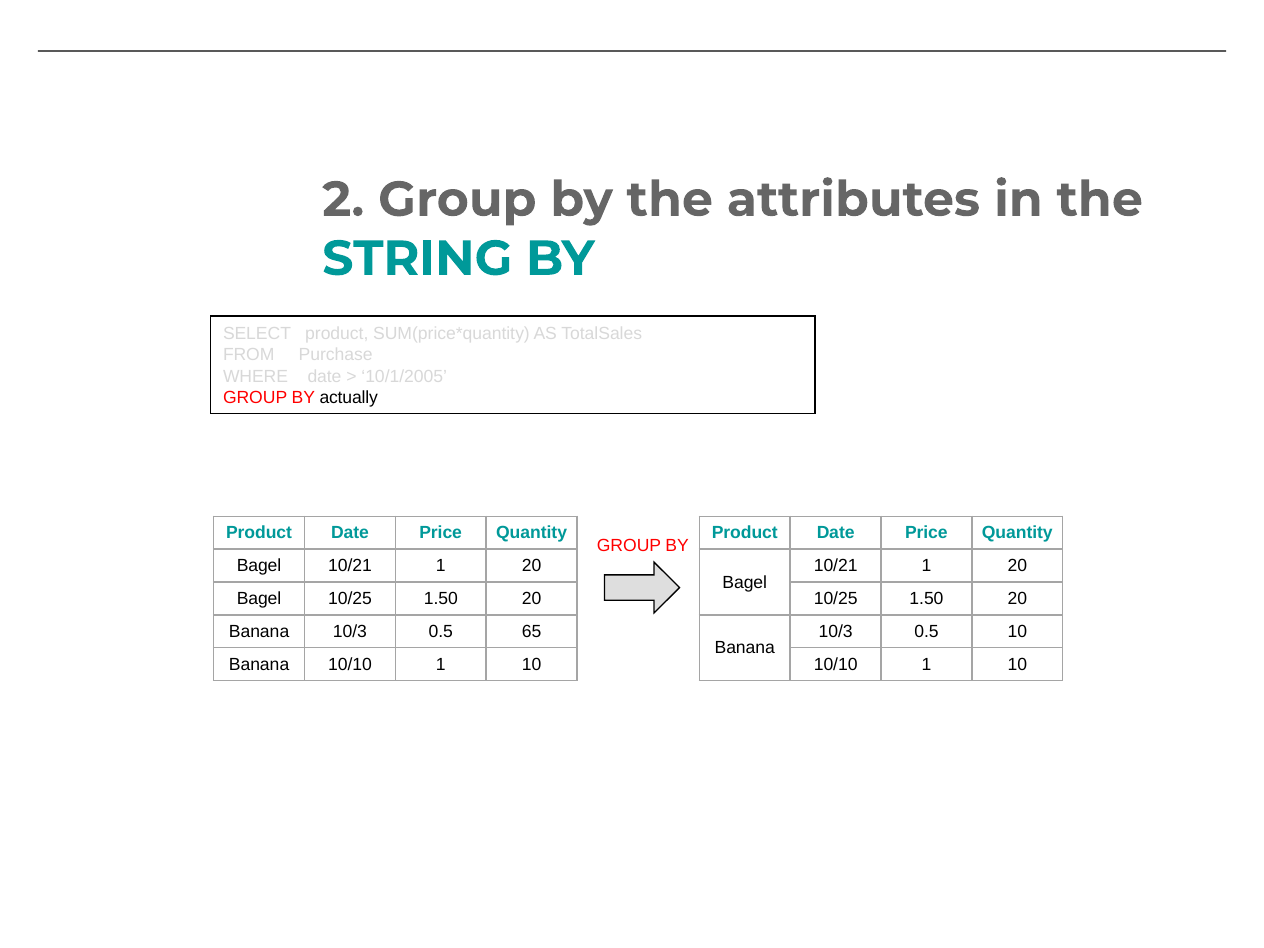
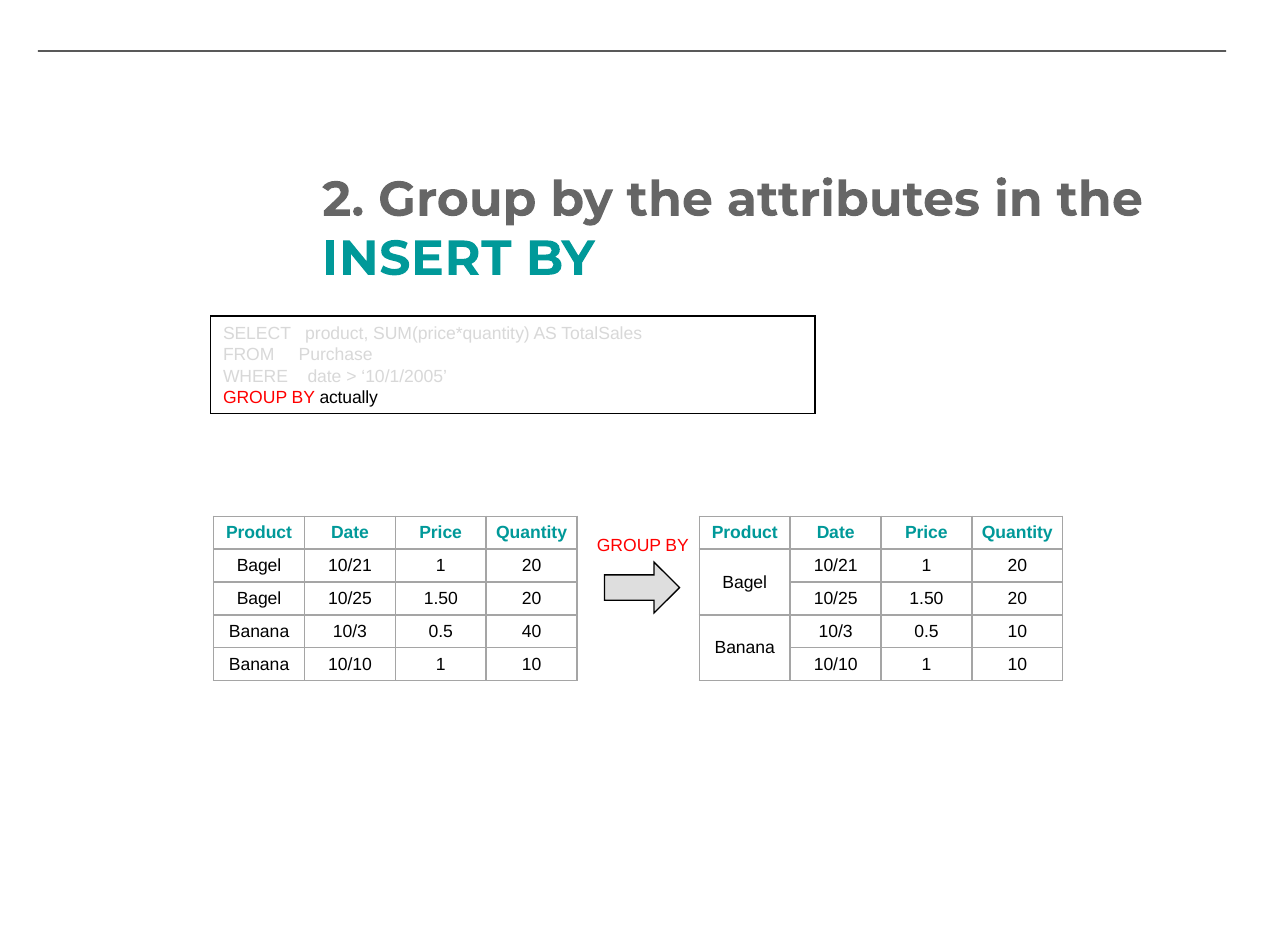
STRING: STRING -> INSERT (417, 259)
65: 65 -> 40 (532, 631)
